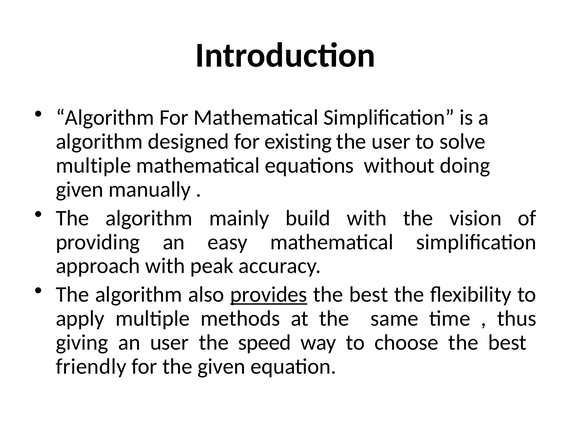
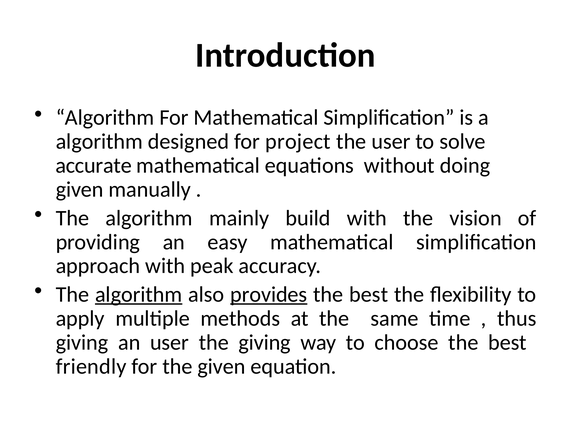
existing: existing -> project (298, 142)
multiple: multiple -> accurate (94, 166)
algorithm underline: none -> present (139, 295)
the speed: speed -> giving (265, 343)
